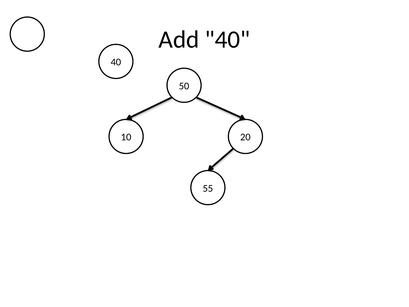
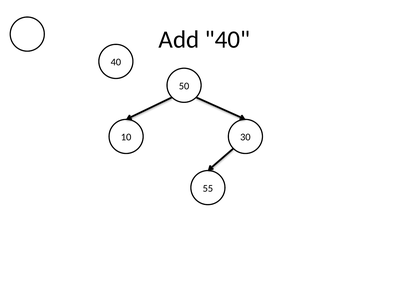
20: 20 -> 30 (245, 137)
